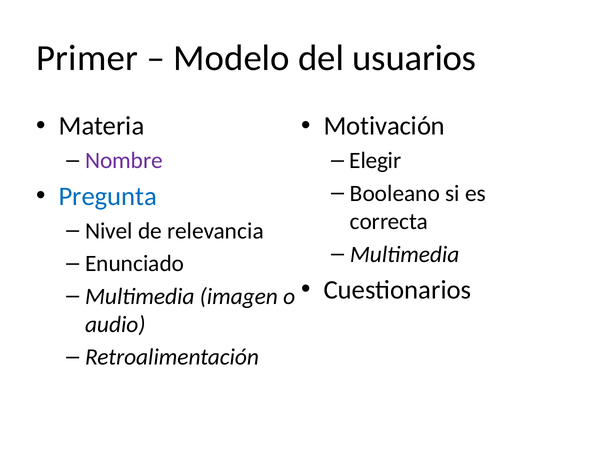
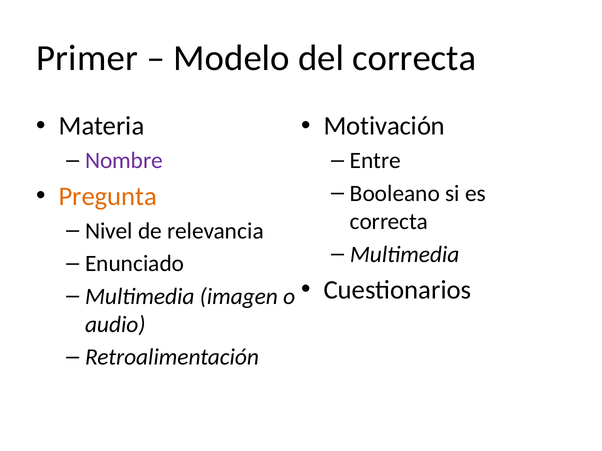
del usuarios: usuarios -> correcta (414, 58)
Elegir: Elegir -> Entre (375, 161)
Pregunta colour: blue -> orange (108, 197)
